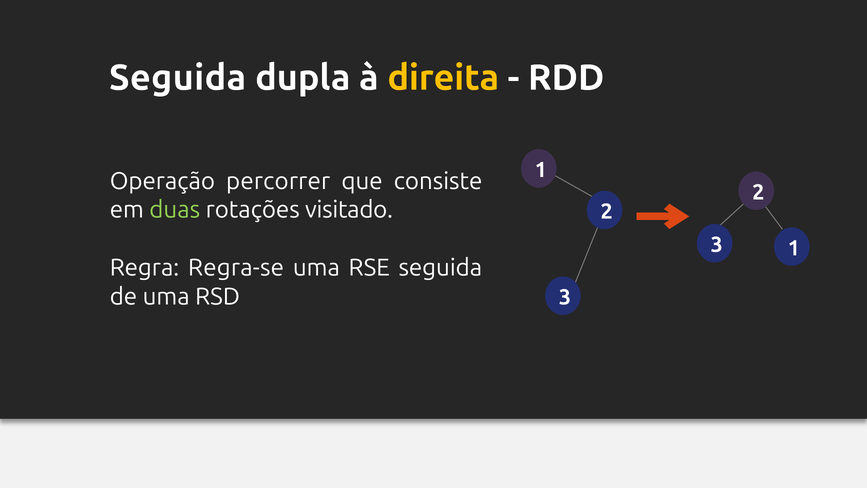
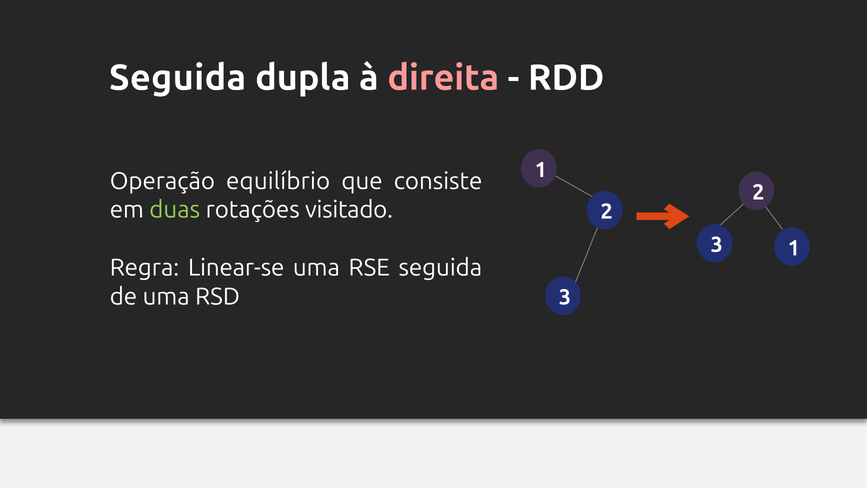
direita colour: yellow -> pink (443, 78)
percorrer: percorrer -> equilíbrio (278, 181)
Regra-se: Regra-se -> Linear-se (236, 268)
